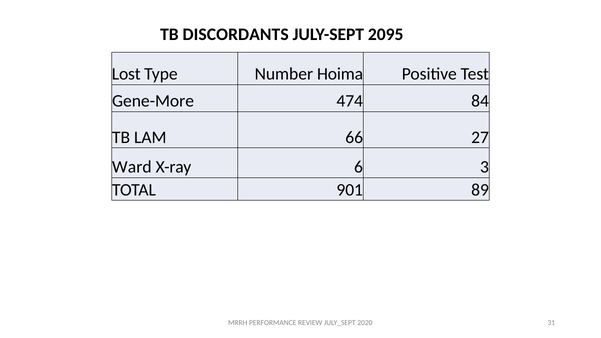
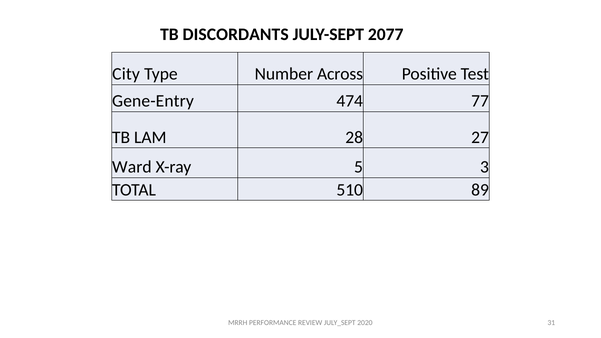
2095: 2095 -> 2077 (386, 35)
Lost: Lost -> City (126, 74)
Hoima: Hoima -> Across (340, 74)
Gene-More: Gene-More -> Gene-Entry (153, 101)
84: 84 -> 77 (480, 101)
66: 66 -> 28 (354, 137)
6: 6 -> 5 (359, 167)
901: 901 -> 510 (350, 190)
